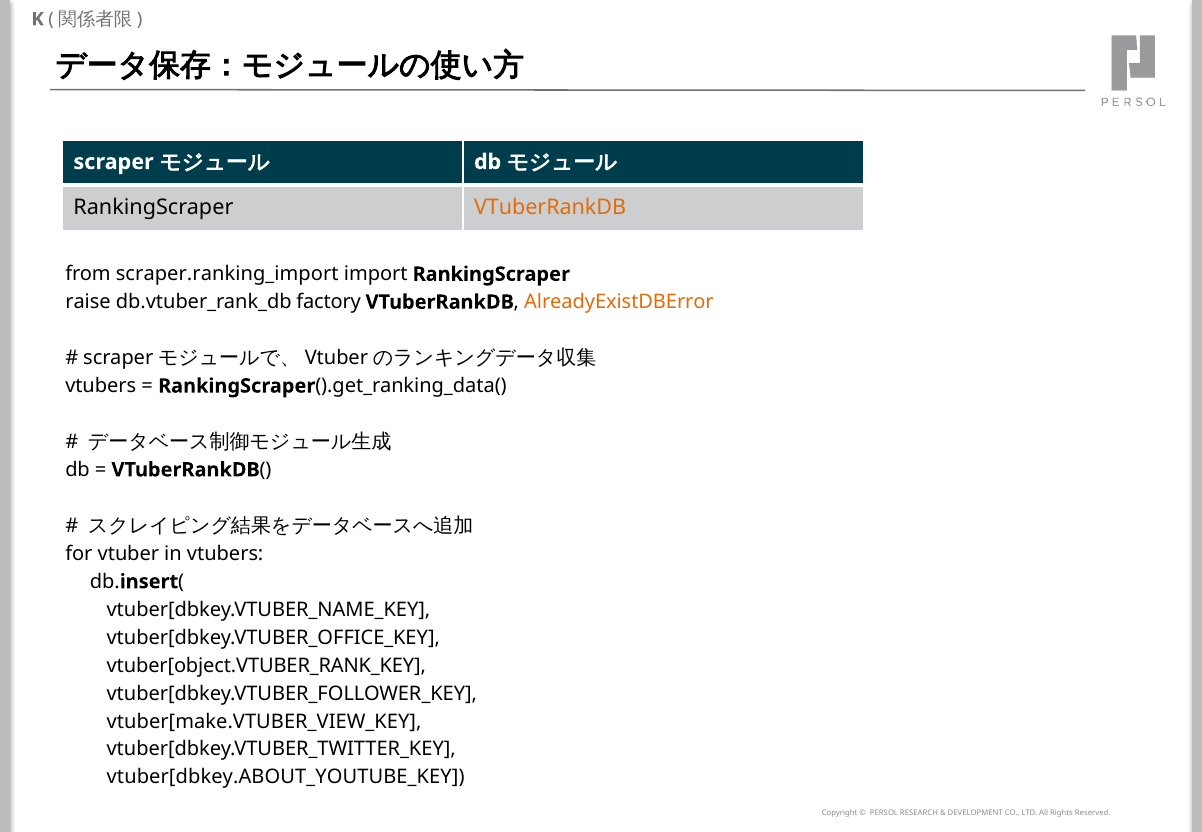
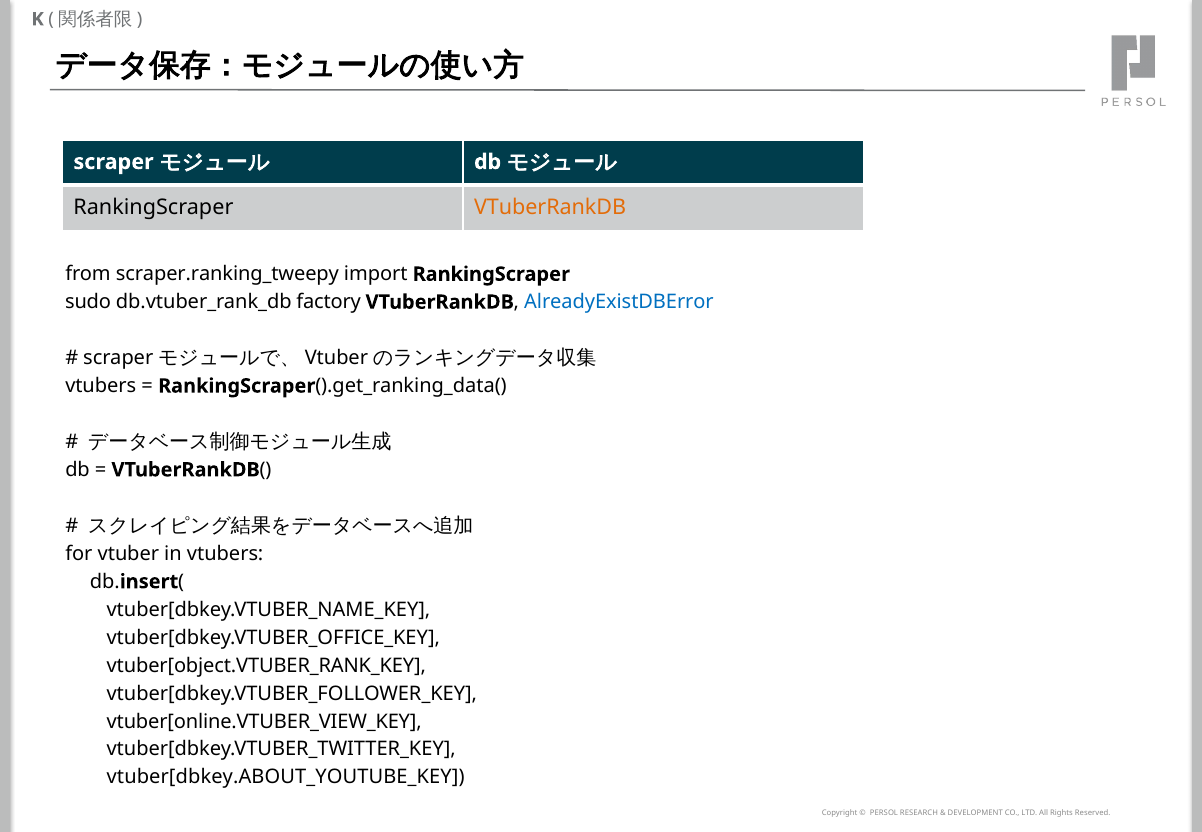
scraper.ranking_import: scraper.ranking_import -> scraper.ranking_tweepy (227, 274)
raise: raise -> sudo (88, 302)
AlreadyExistDBError colour: orange -> blue (619, 302)
vtuber[make.VTUBER_VIEW_KEY: vtuber[make.VTUBER_VIEW_KEY -> vtuber[online.VTUBER_VIEW_KEY (264, 722)
